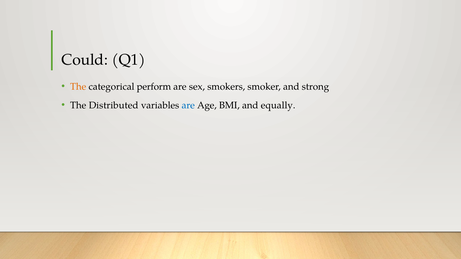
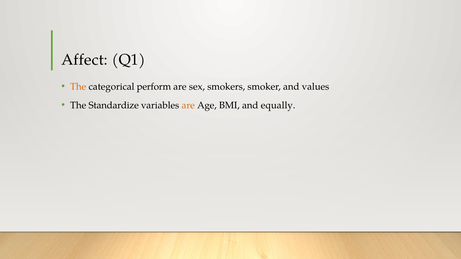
Could: Could -> Affect (85, 60)
strong: strong -> values (315, 87)
Distributed: Distributed -> Standardize (114, 105)
are colour: blue -> orange (188, 105)
